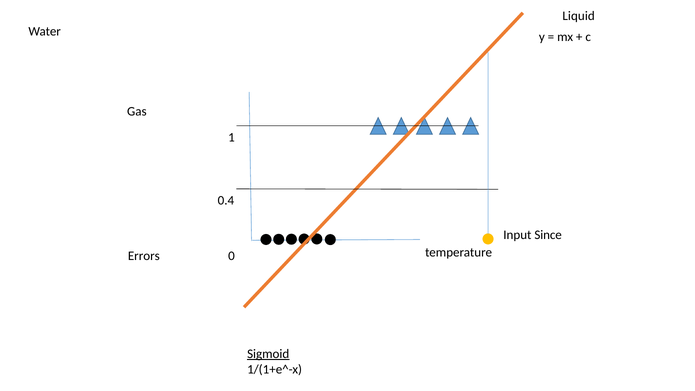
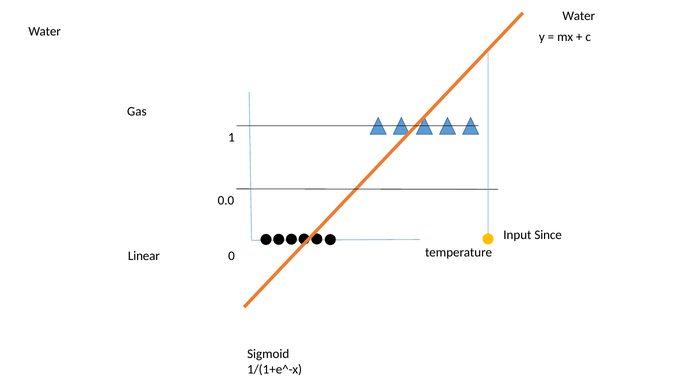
Liquid: Liquid -> Water (579, 16)
0.4: 0.4 -> 0.0 (226, 200)
Errors: Errors -> Linear (144, 256)
Sigmoid underline: present -> none (268, 354)
